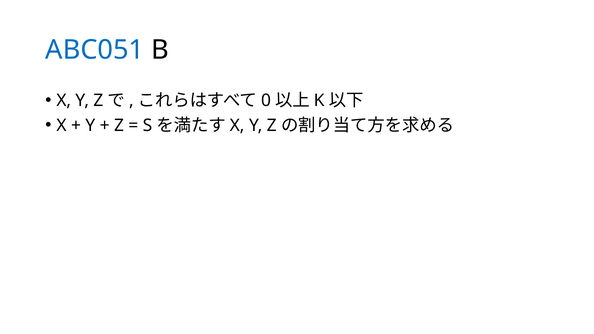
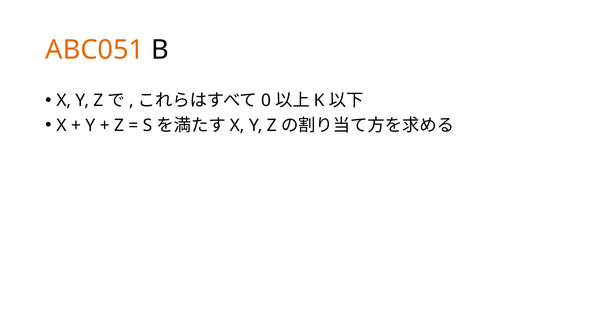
ABC051 colour: blue -> orange (95, 50)
